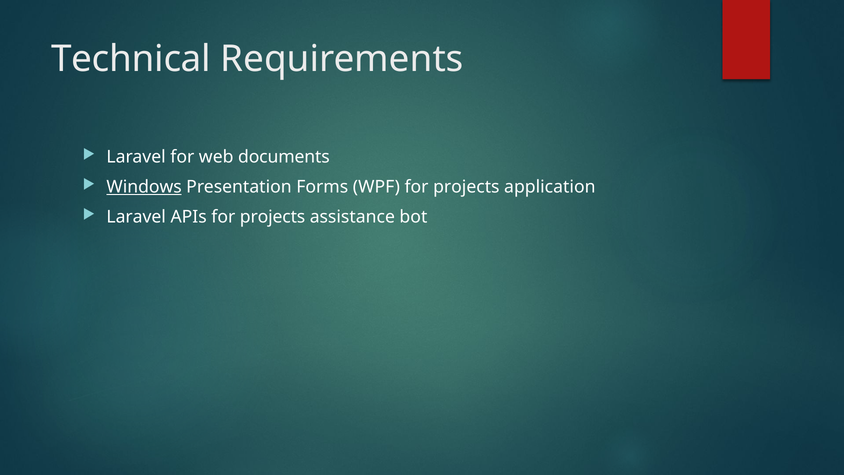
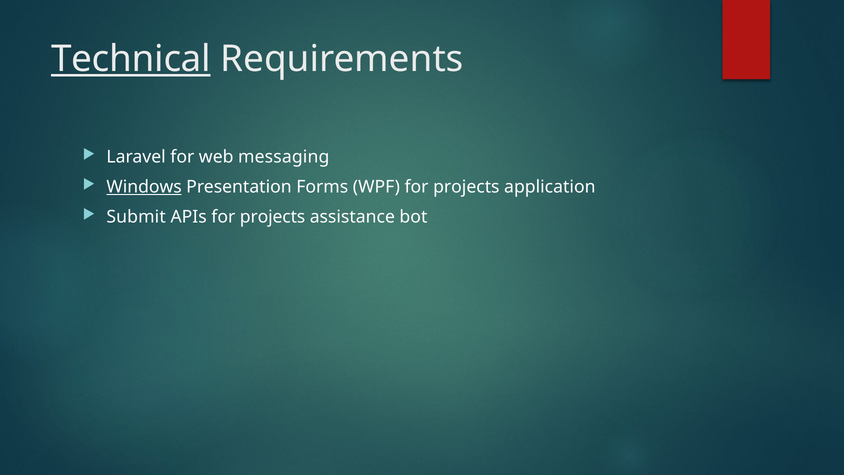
Technical underline: none -> present (131, 59)
documents: documents -> messaging (284, 157)
Laravel: Laravel -> Submit (136, 217)
